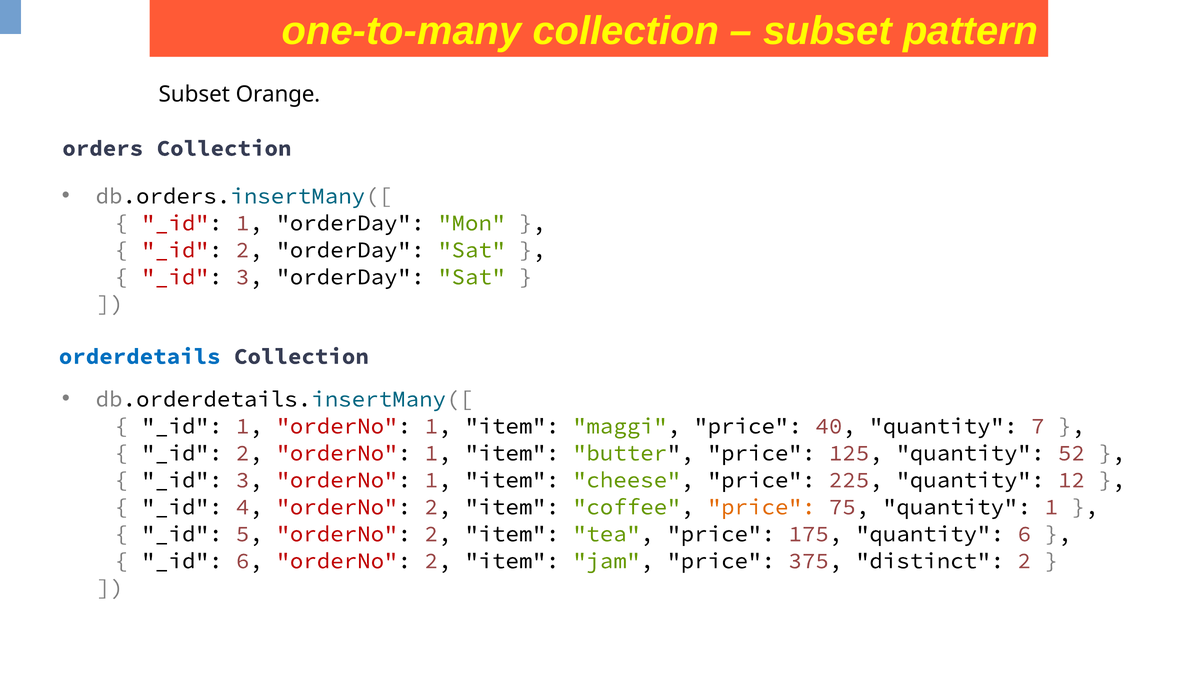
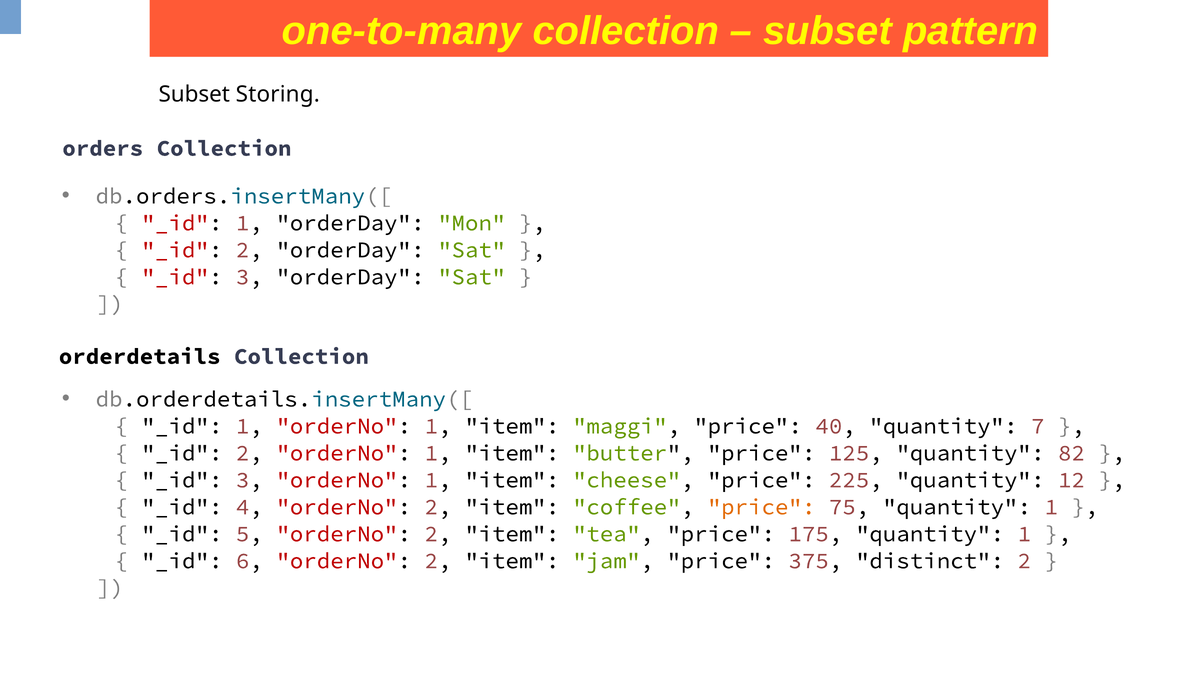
Orange: Orange -> Storing (278, 94)
orderdetails colour: blue -> black (140, 356)
52: 52 -> 82 (1072, 453)
175 quantity 6: 6 -> 1 (1024, 534)
